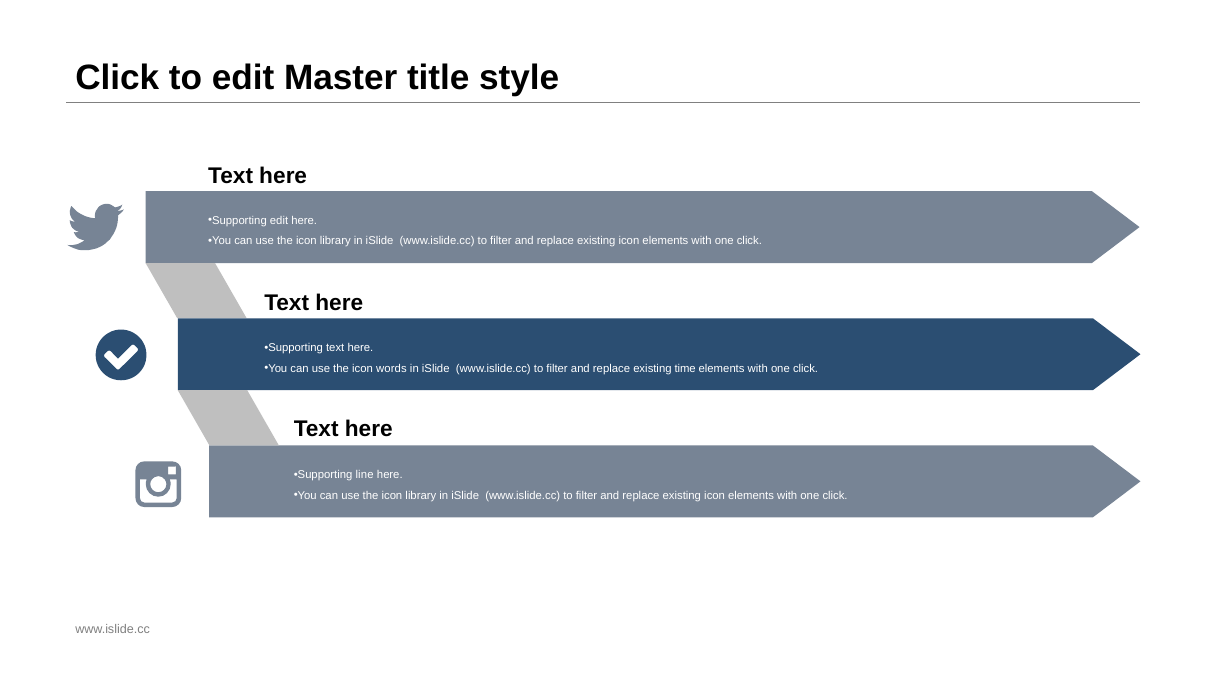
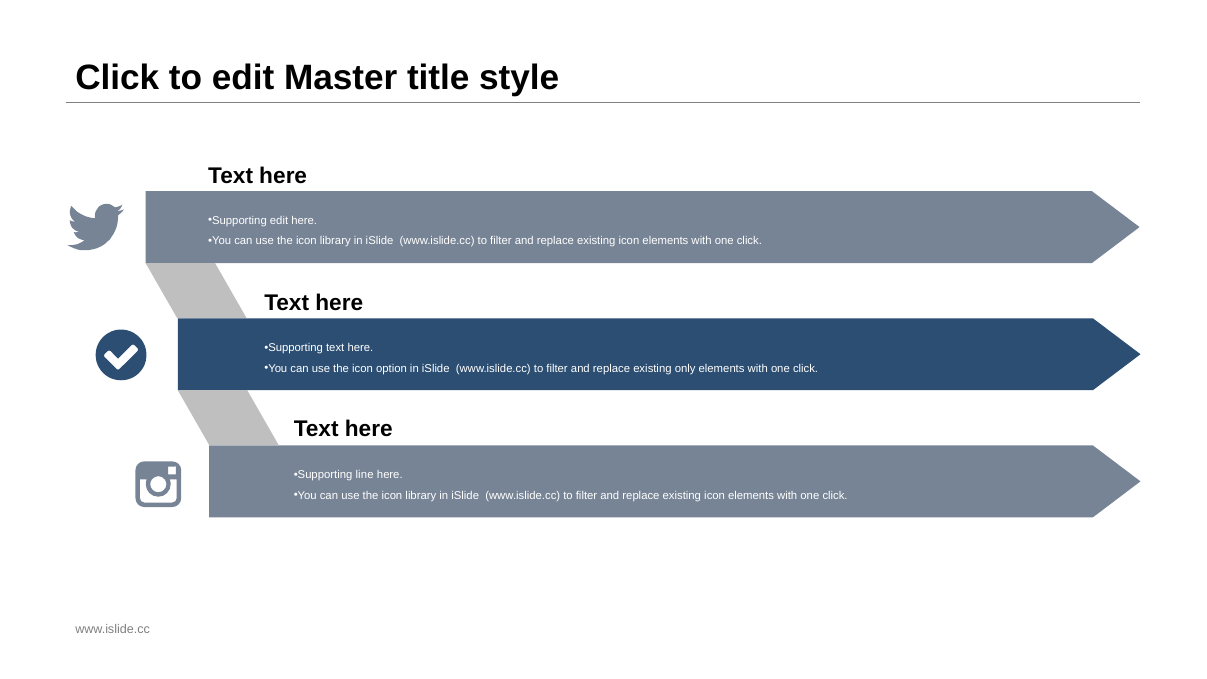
words: words -> option (391, 368)
time: time -> only (685, 368)
